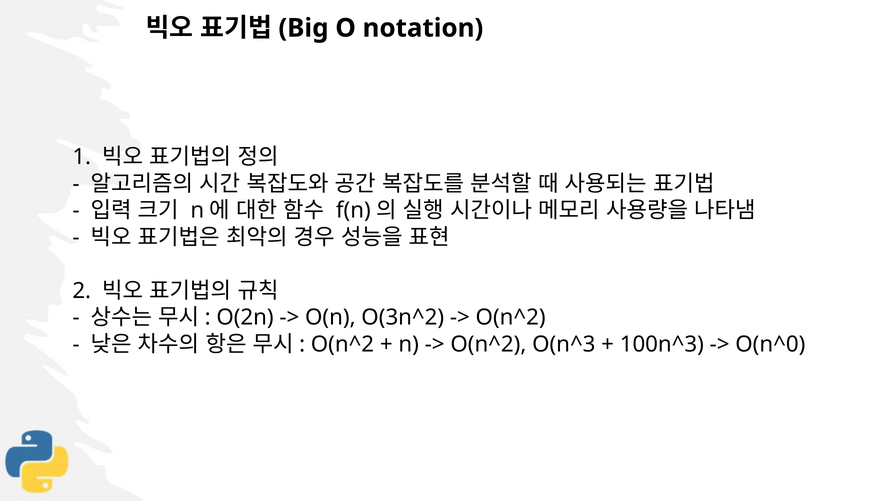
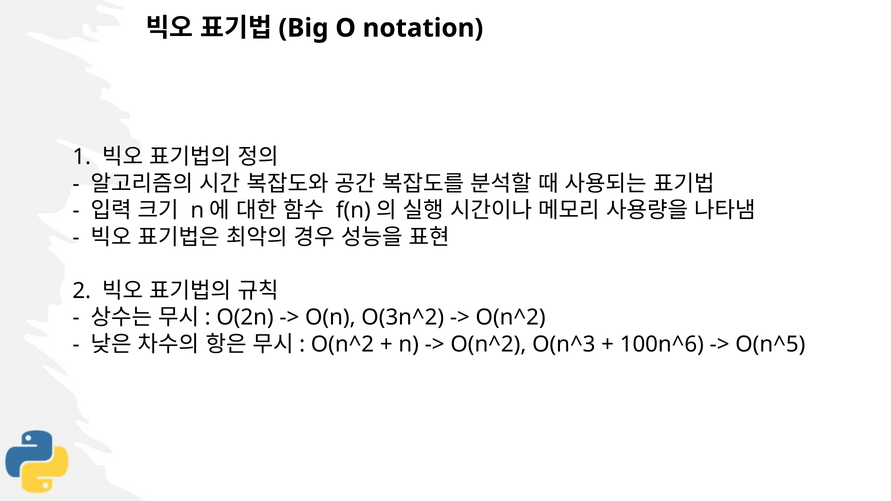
100n^3: 100n^3 -> 100n^6 (662, 344)
O(n^0: O(n^0 -> O(n^5 (770, 344)
